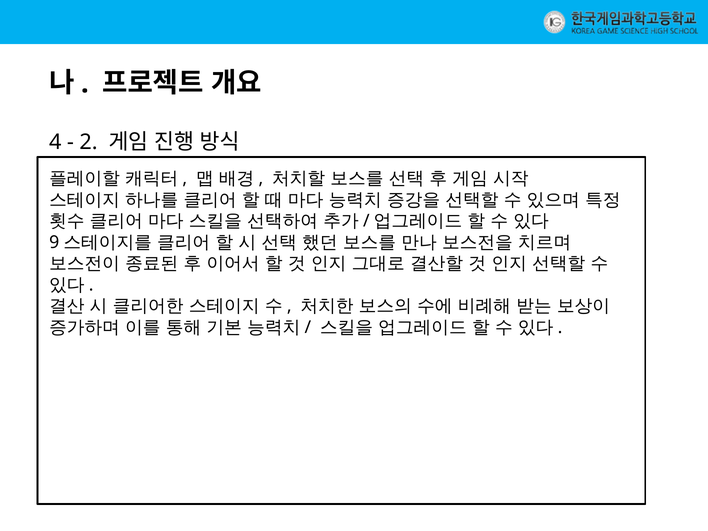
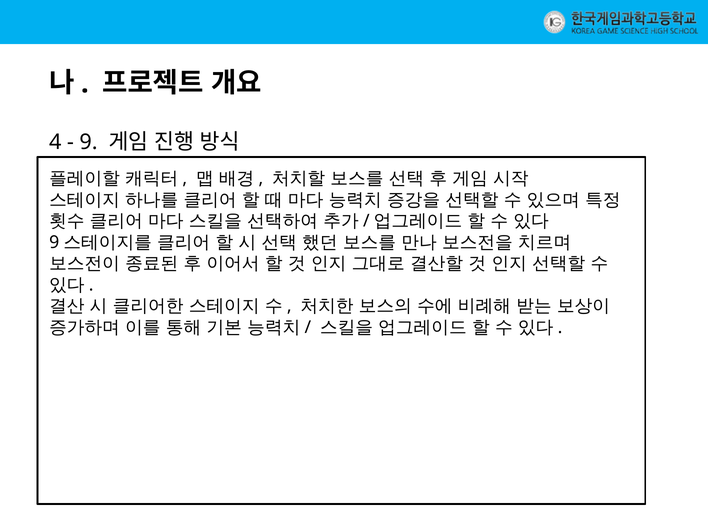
2: 2 -> 9 (89, 142)
